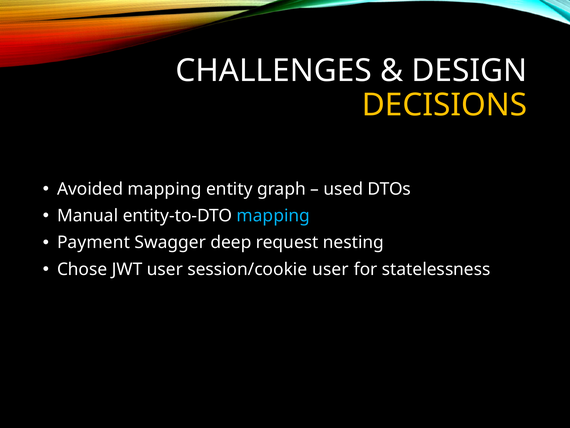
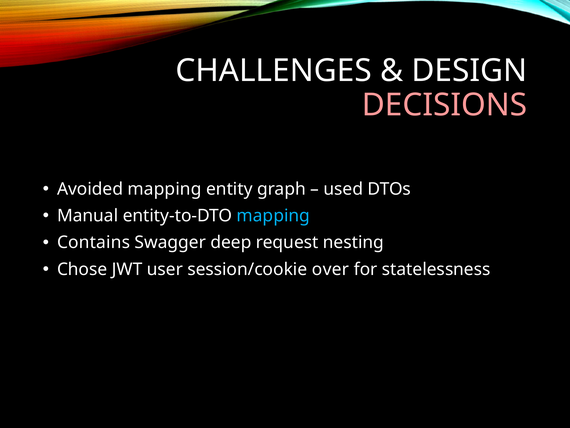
DECISIONS colour: yellow -> pink (444, 105)
Payment: Payment -> Contains (94, 242)
session/cookie user: user -> over (330, 269)
